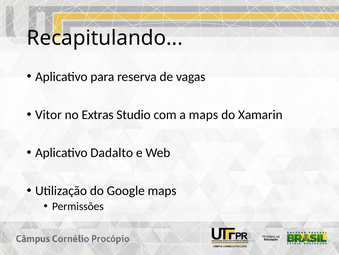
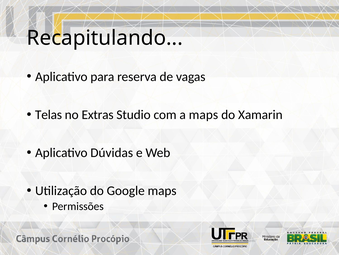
Vitor: Vitor -> Telas (49, 114)
Dadalto: Dadalto -> Dúvidas (112, 152)
